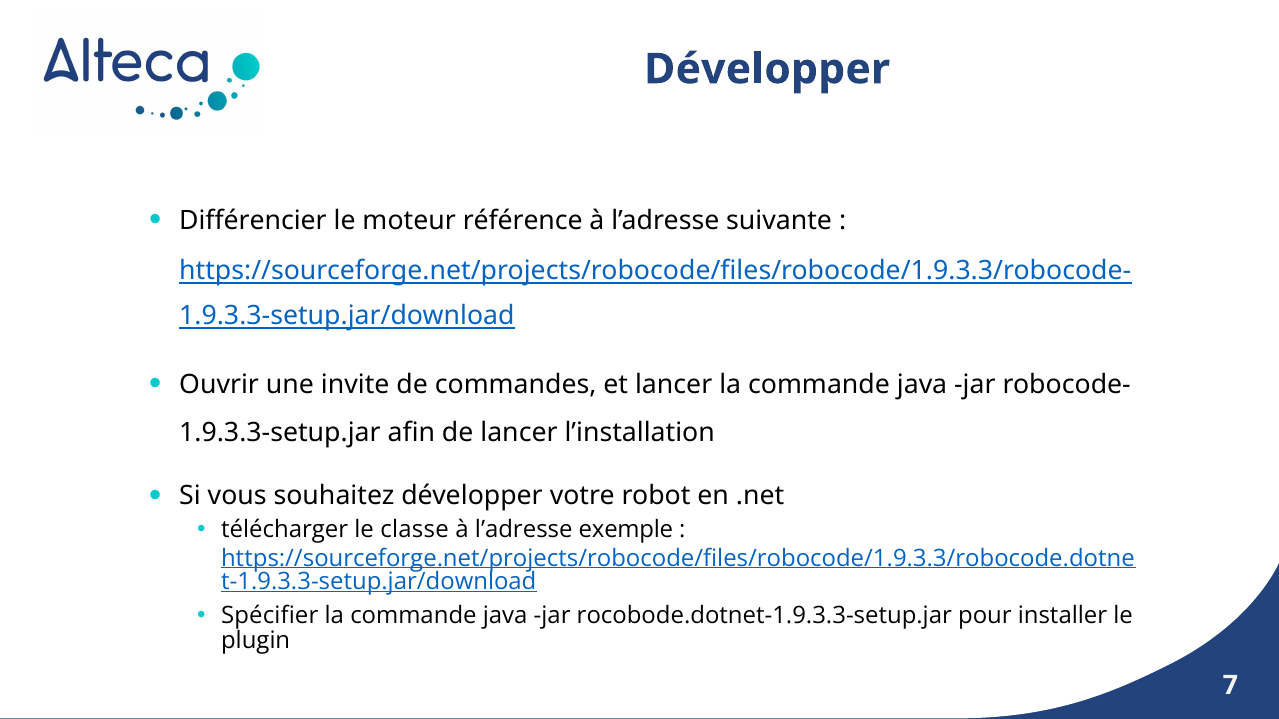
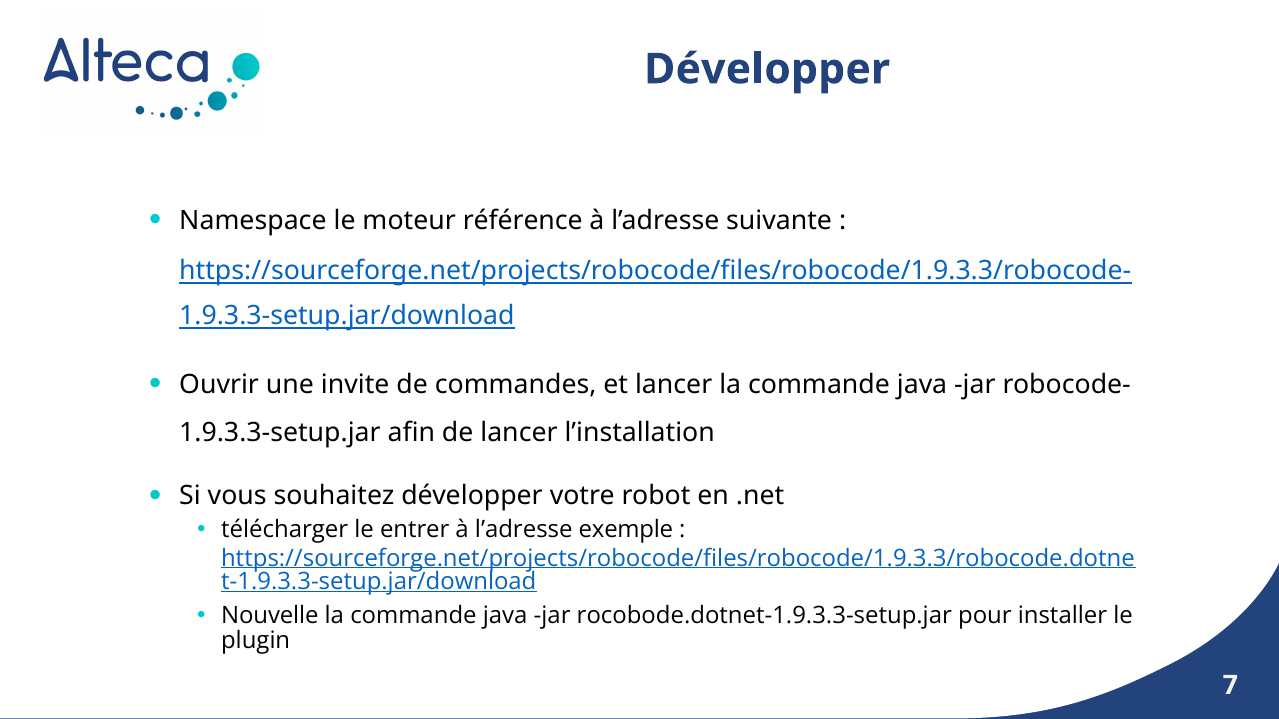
Différencier: Différencier -> Namespace (253, 221)
classe: classe -> entrer (415, 530)
Spécifier: Spécifier -> Nouvelle (270, 616)
